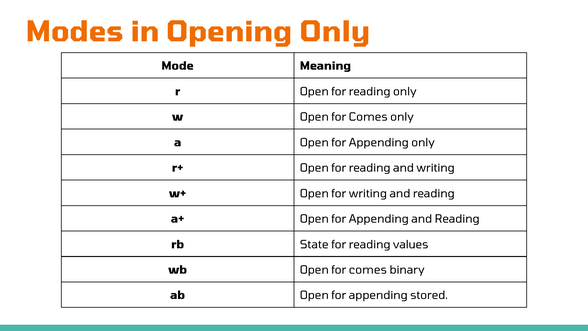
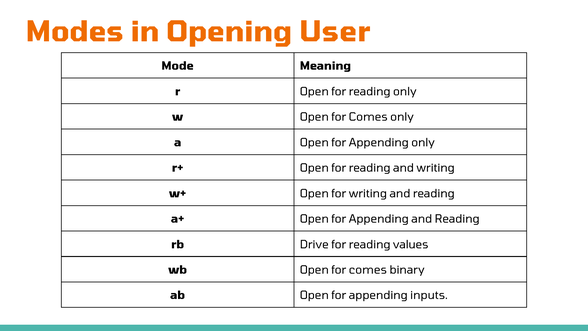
Opening Only: Only -> User (335, 32)
State: State -> Drive (314, 244)
stored: stored -> inputs (429, 295)
